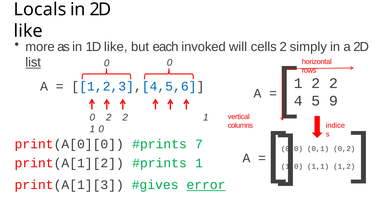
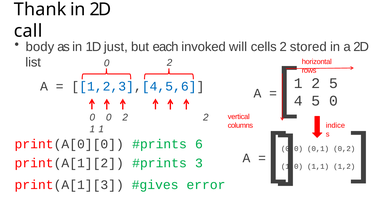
Locals: Locals -> Thank (40, 9)
like: like -> call (28, 31)
more: more -> body (40, 47)
1D like: like -> just (116, 47)
simply: simply -> stored (308, 47)
list underline: present -> none (33, 62)
0: 0 -> 2 (170, 63)
2: 2 -> 5 (333, 83)
5 9: 9 -> 0 (333, 101)
0 2: 2 -> 0 (109, 117)
2 1: 1 -> 2 (206, 117)
1 0: 0 -> 1 (101, 129)
7: 7 -> 6 (199, 144)
1: 1 -> 3 (199, 163)
error underline: present -> none (206, 185)
